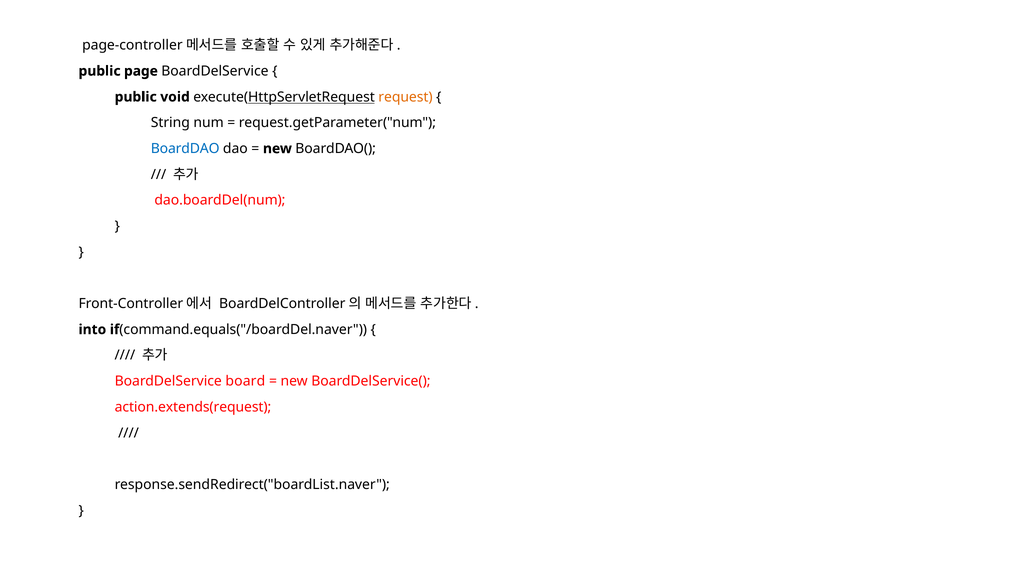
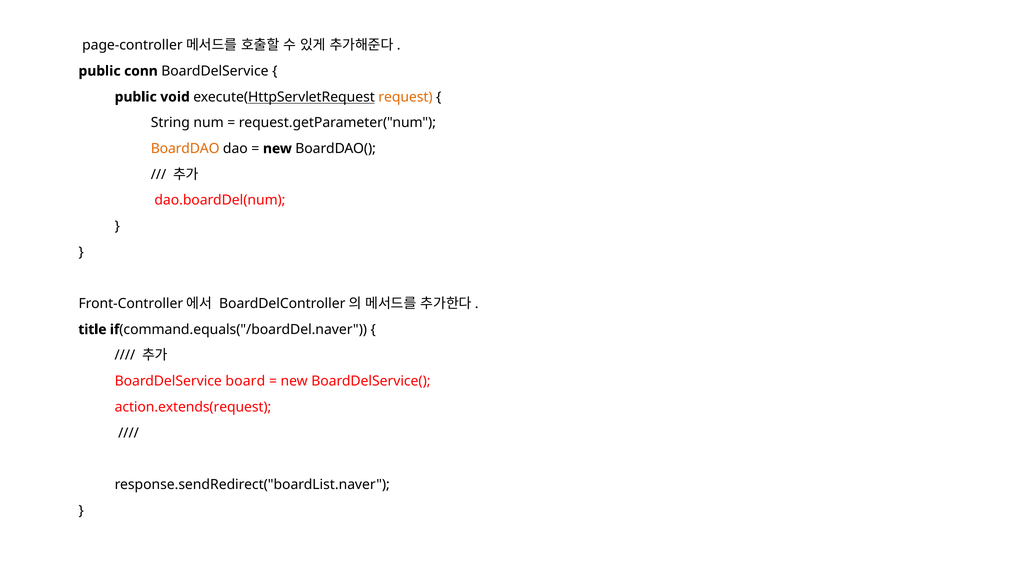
page: page -> conn (141, 71)
BoardDAO colour: blue -> orange (185, 148)
into: into -> title (92, 329)
